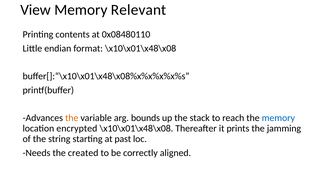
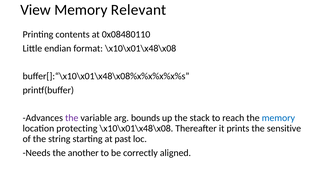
the colour: orange -> purple (72, 118)
encrypted: encrypted -> protecting (77, 129)
jamming: jamming -> sensitive (284, 129)
created: created -> another (83, 153)
